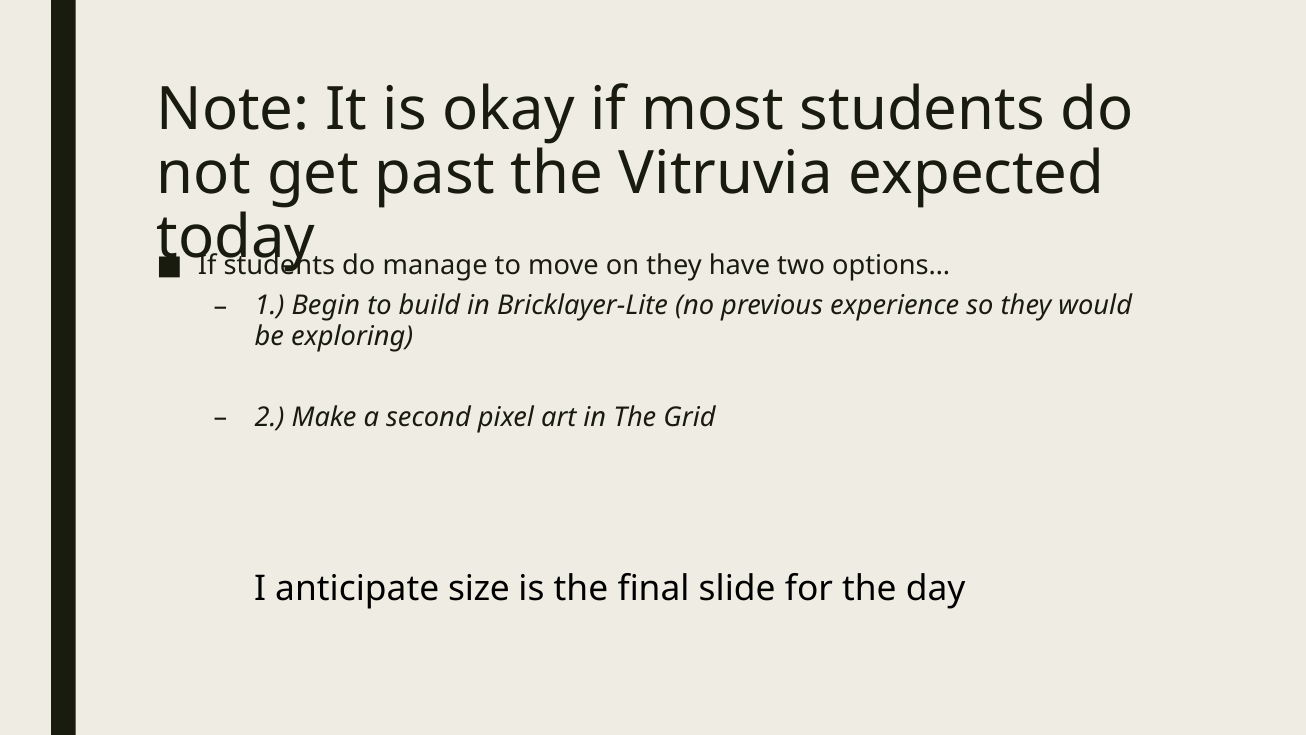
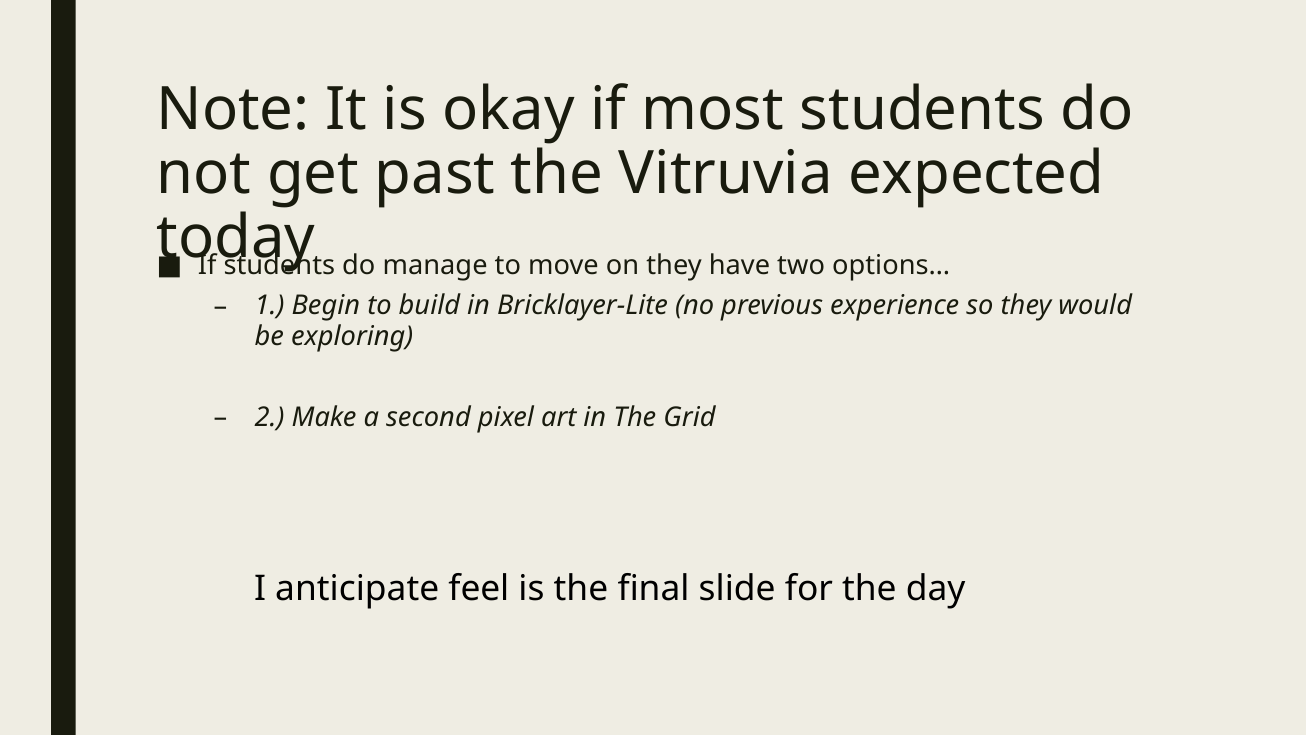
size: size -> feel (479, 589)
